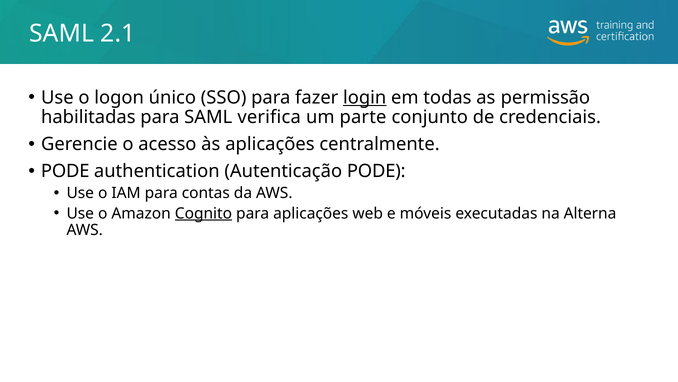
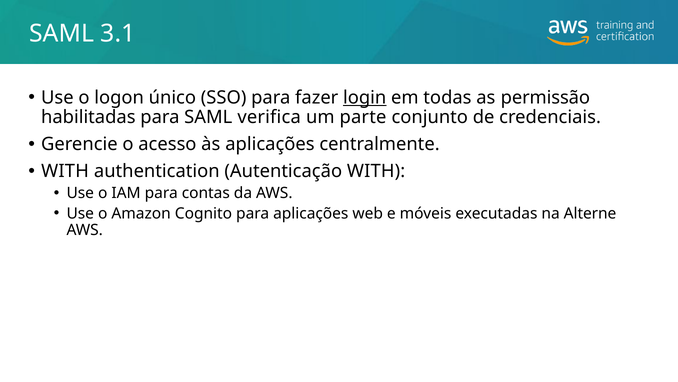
2.1: 2.1 -> 3.1 (118, 33)
PODE: PODE -> WITH (65, 171)
Autenticação PODE: PODE -> WITH (376, 171)
Cognito underline: present -> none (203, 213)
Alterna: Alterna -> Alterne (590, 213)
